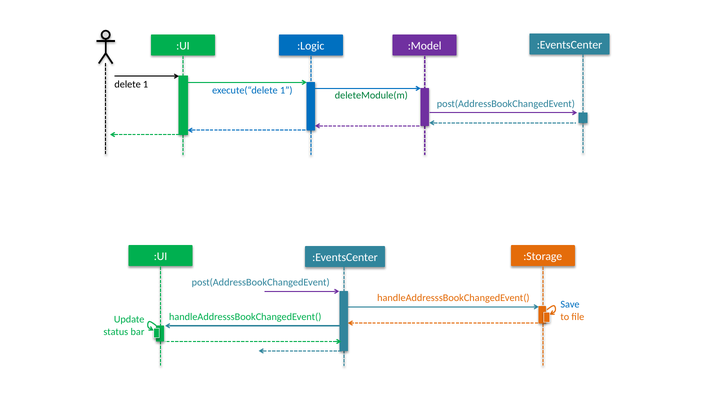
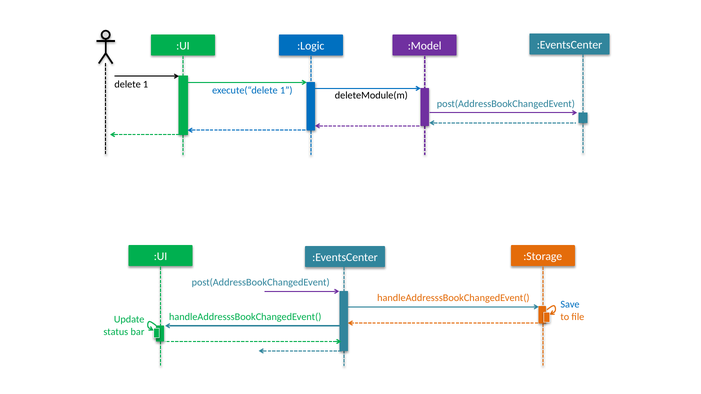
deleteModule(m colour: green -> black (371, 96)
